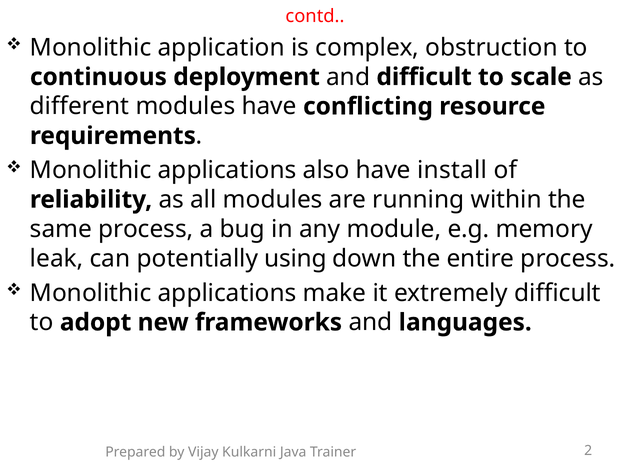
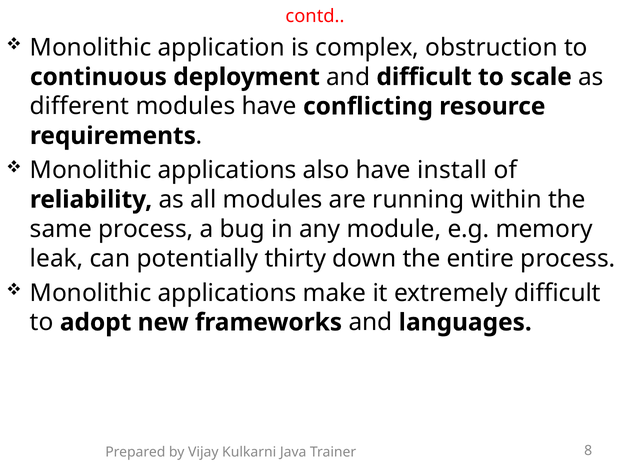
using: using -> thirty (295, 258)
2: 2 -> 8 (588, 450)
